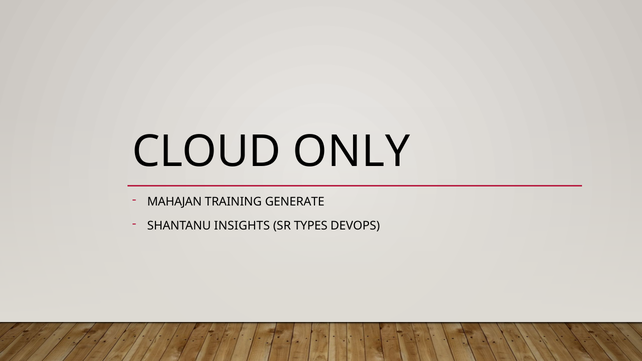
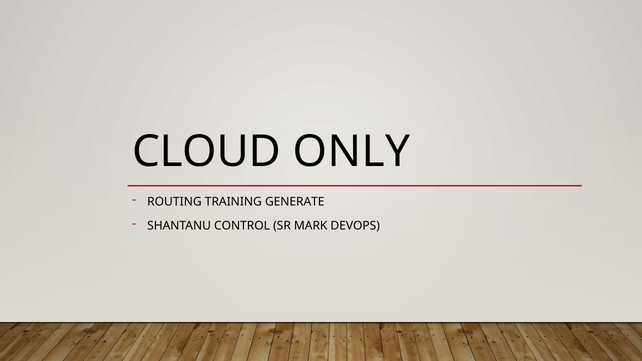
MAHAJAN: MAHAJAN -> ROUTING (174, 202)
INSIGHTS: INSIGHTS -> CONTROL (242, 226)
TYPES: TYPES -> MARK (311, 226)
